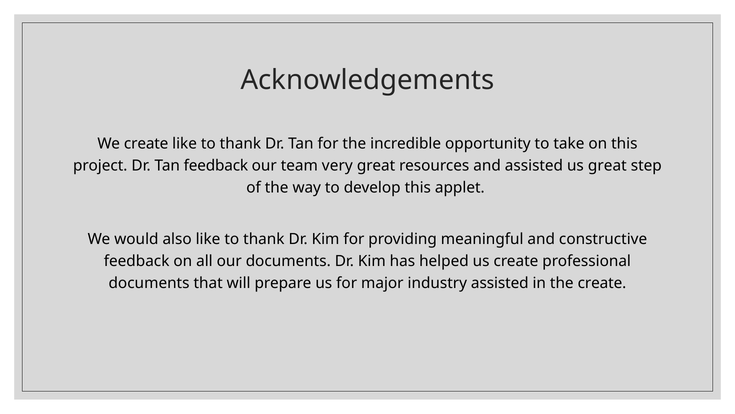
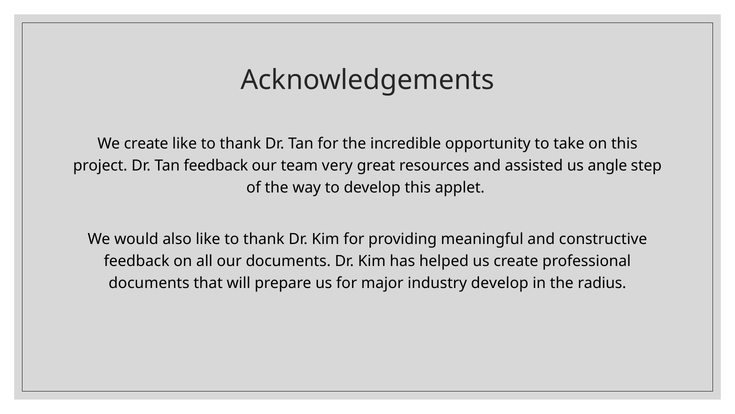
us great: great -> angle (607, 166)
industry assisted: assisted -> develop (500, 283)
the create: create -> radius (602, 283)
